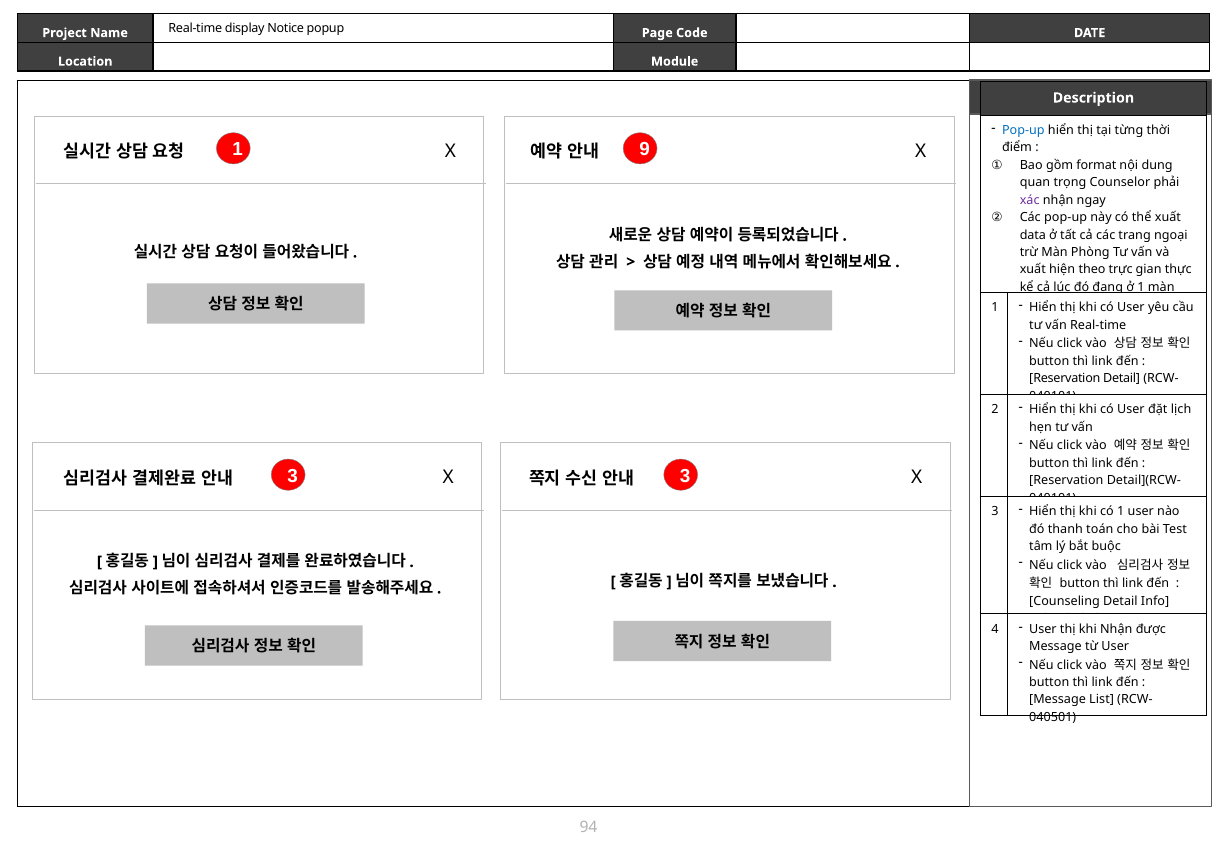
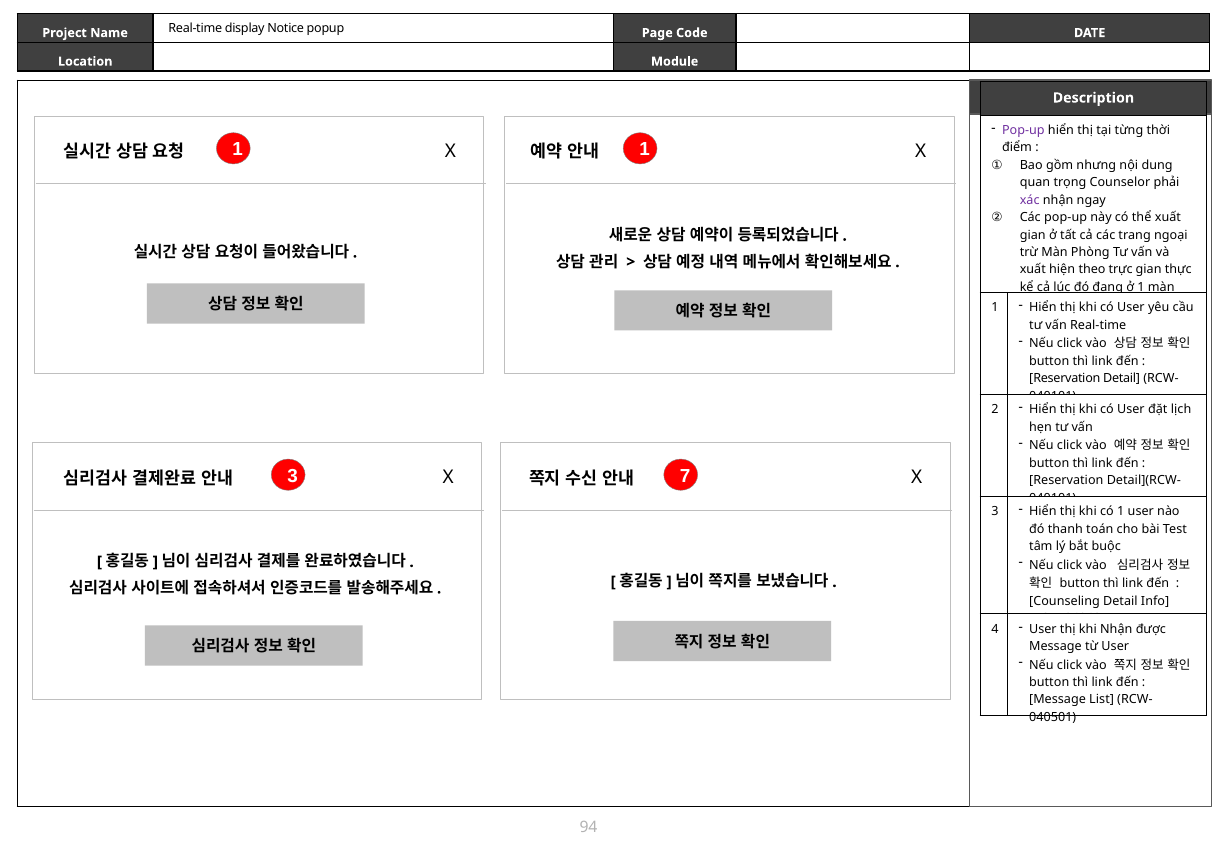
Pop-up colour: blue -> purple (1023, 130)
1 9: 9 -> 1 (645, 150)
format: format -> nhưng (1096, 165)
data: data -> gian (1033, 235)
3 3: 3 -> 7 (685, 476)
